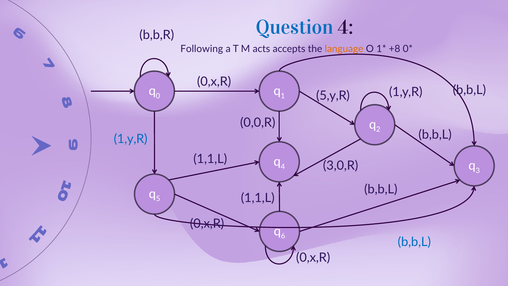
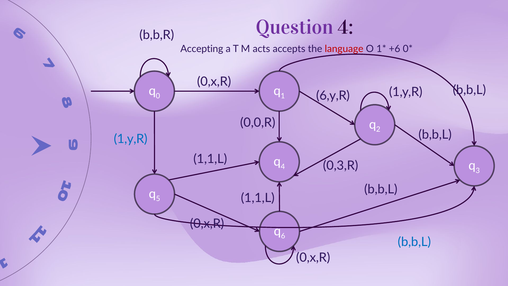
Question colour: blue -> purple (295, 27)
Following: Following -> Accepting (202, 49)
language colour: orange -> red (344, 49)
+8: +8 -> +6 (395, 49)
5,y,R: 5,y,R -> 6,y,R (333, 95)
3,0,R: 3,0,R -> 0,3,R (341, 166)
